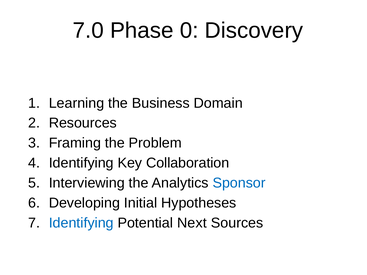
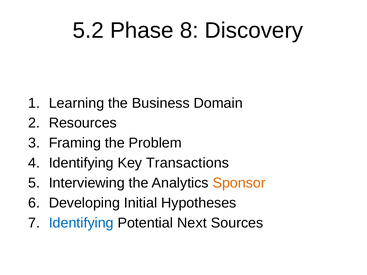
7.0: 7.0 -> 5.2 (88, 31)
0: 0 -> 8 (189, 31)
Collaboration: Collaboration -> Transactions (188, 163)
Sponsor colour: blue -> orange (239, 183)
